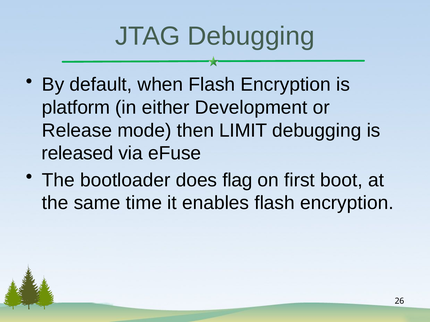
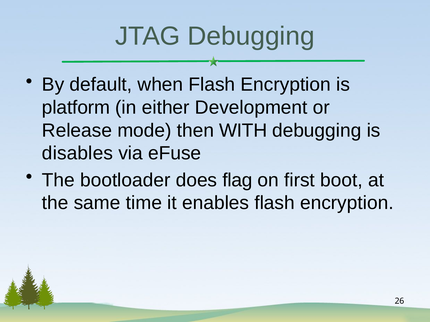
LIMIT: LIMIT -> WITH (243, 131)
released: released -> disables (77, 154)
